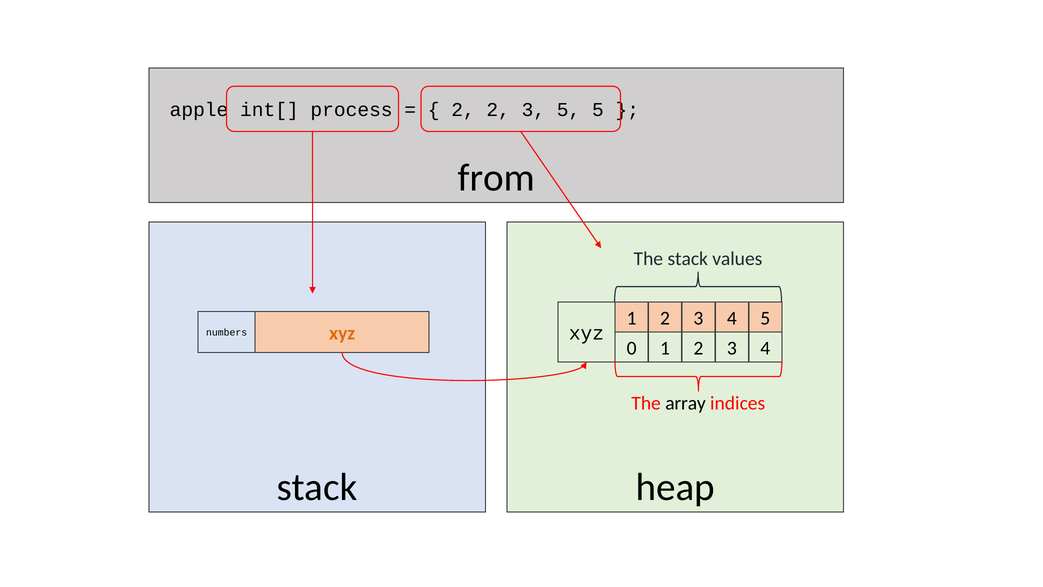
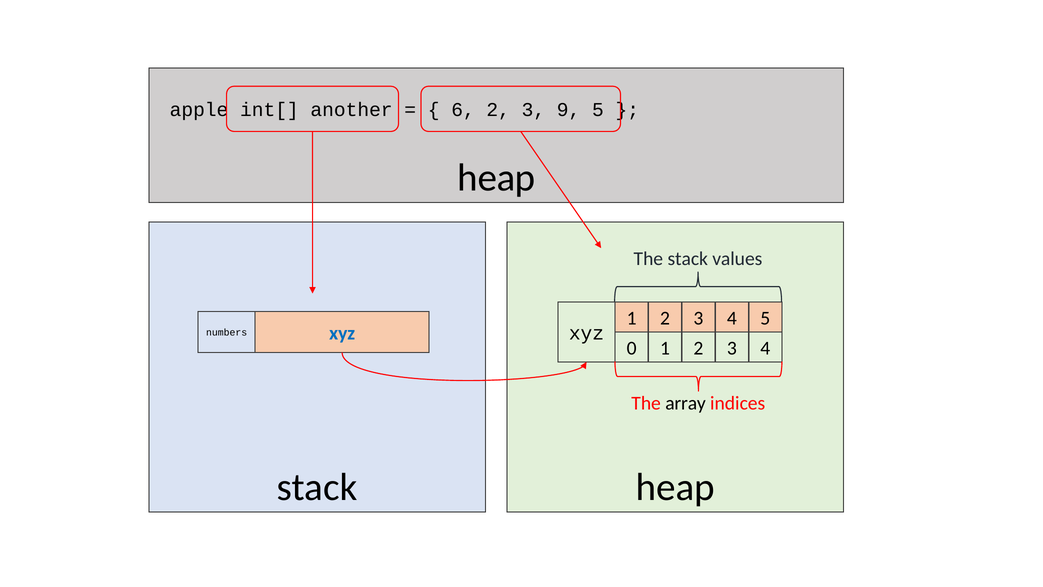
process: process -> another (352, 110)
2: 2 -> 6 (463, 110)
3 5: 5 -> 9 (569, 110)
from: from -> heap (496, 178)
xyz colour: orange -> blue (342, 333)
